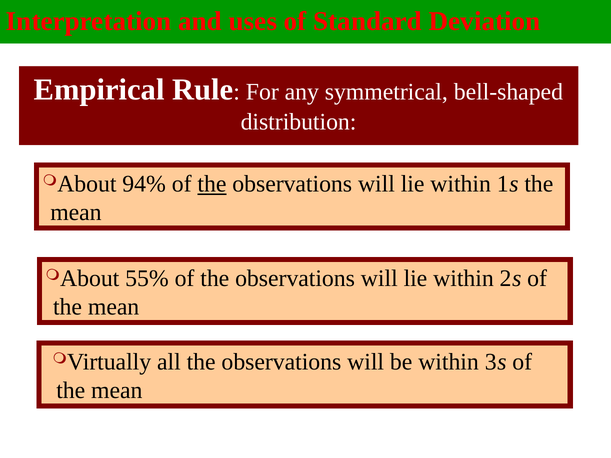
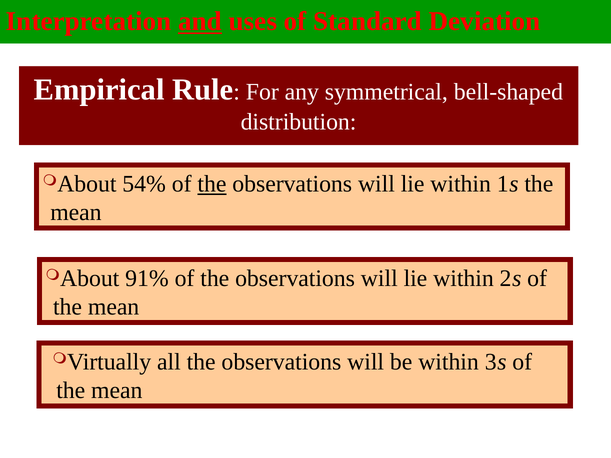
and underline: none -> present (200, 22)
94%: 94% -> 54% (144, 184)
55%: 55% -> 91% (147, 278)
